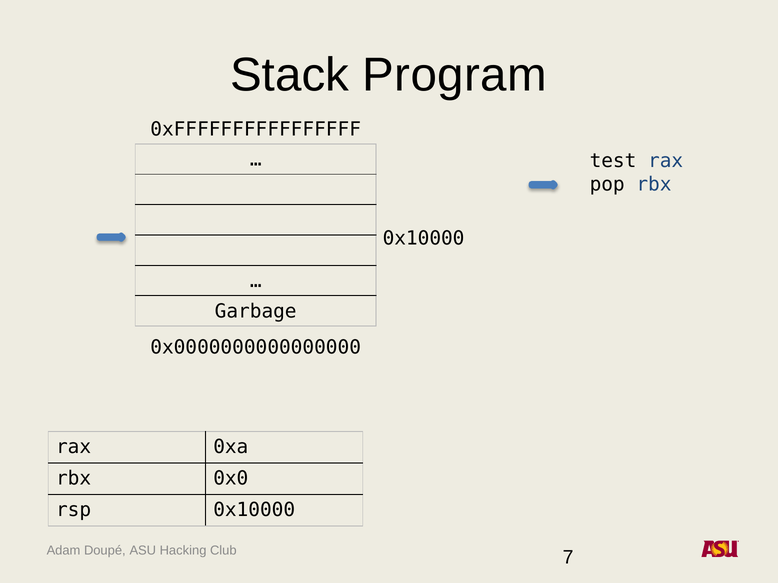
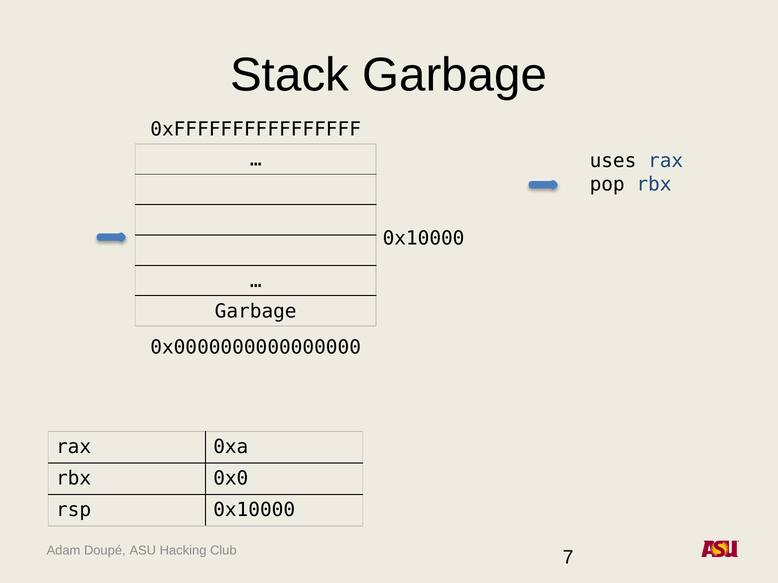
Stack Program: Program -> Garbage (455, 75)
test: test -> uses (613, 161)
